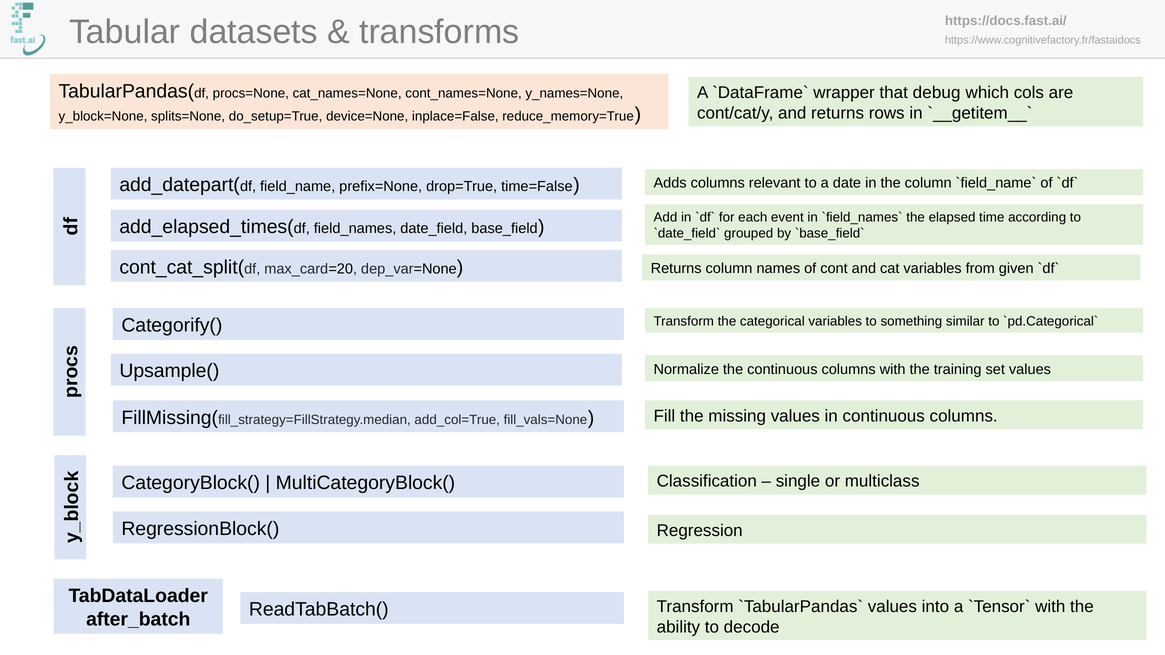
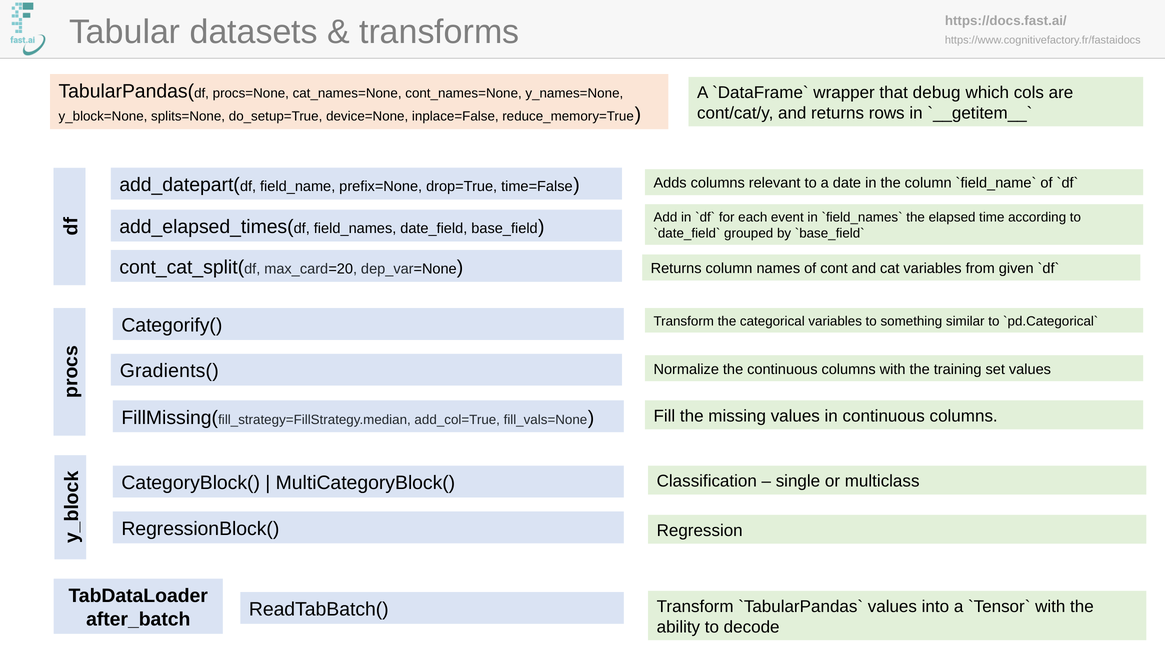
Upsample(: Upsample( -> Gradients( (169, 371)
